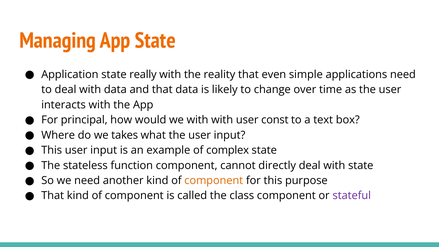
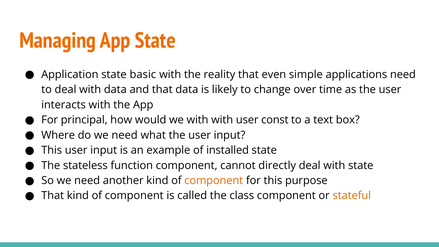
really: really -> basic (143, 75)
do we takes: takes -> need (125, 135)
complex: complex -> installed (228, 150)
stateful colour: purple -> orange (352, 196)
